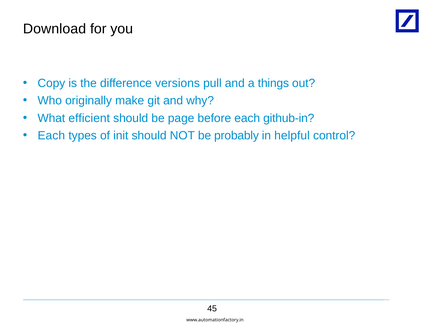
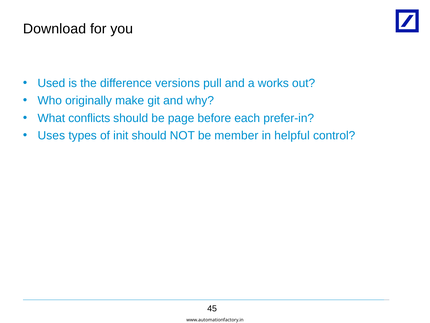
Copy: Copy -> Used (51, 83)
things: things -> works (273, 83)
efficient: efficient -> conflicts (89, 118)
github-in: github-in -> prefer-in (289, 118)
Each: Each -> Uses (51, 136)
probably: probably -> member (236, 136)
